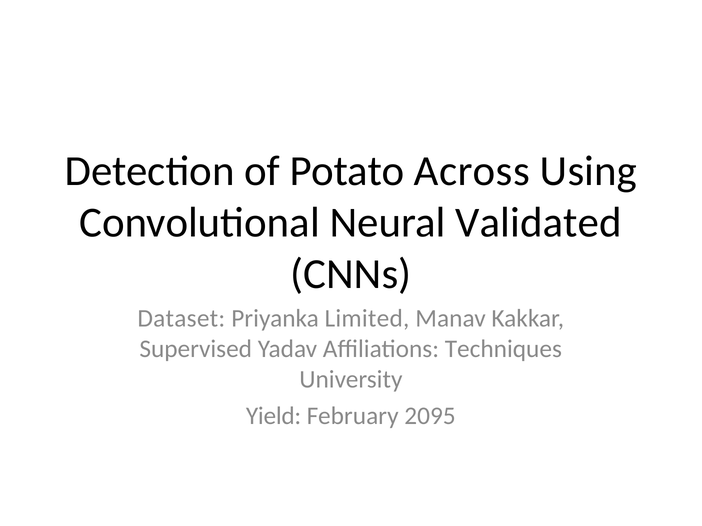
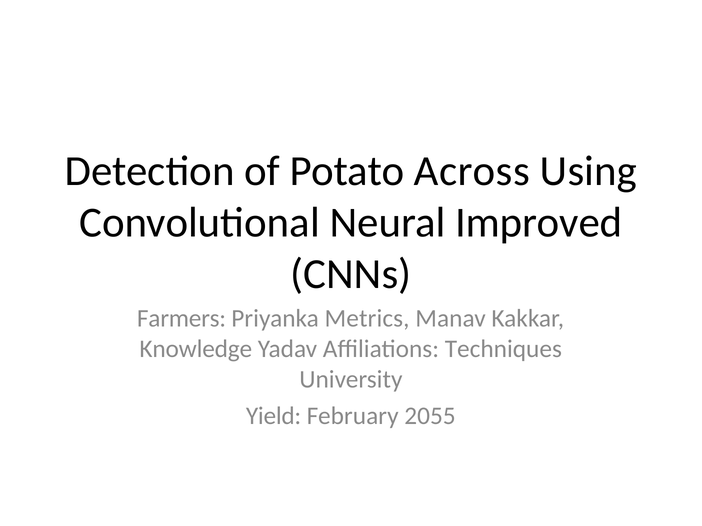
Validated: Validated -> Improved (539, 223)
Dataset: Dataset -> Farmers (182, 319)
Limited: Limited -> Metrics (367, 319)
Supervised: Supervised -> Knowledge (196, 349)
2095: 2095 -> 2055 (430, 416)
